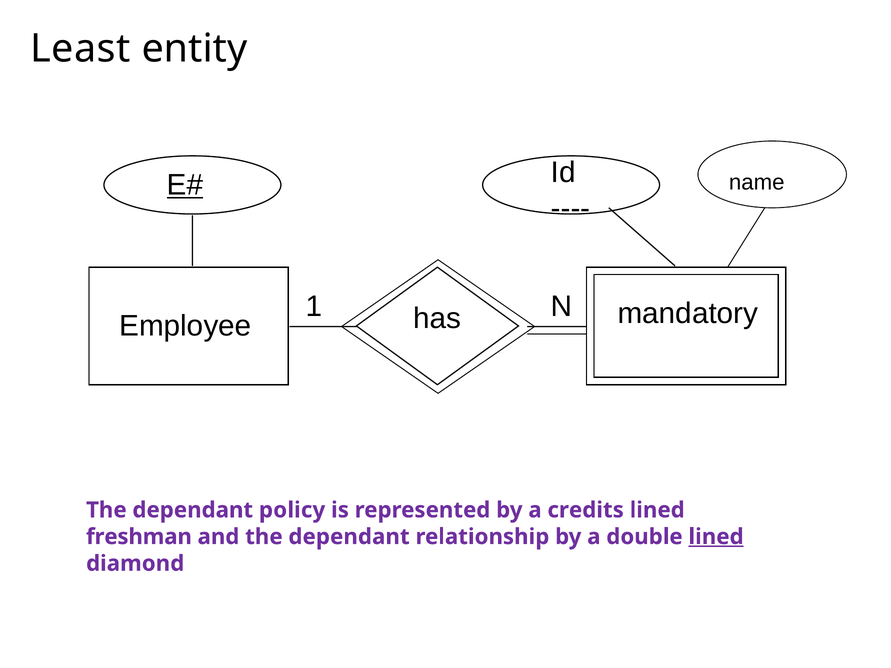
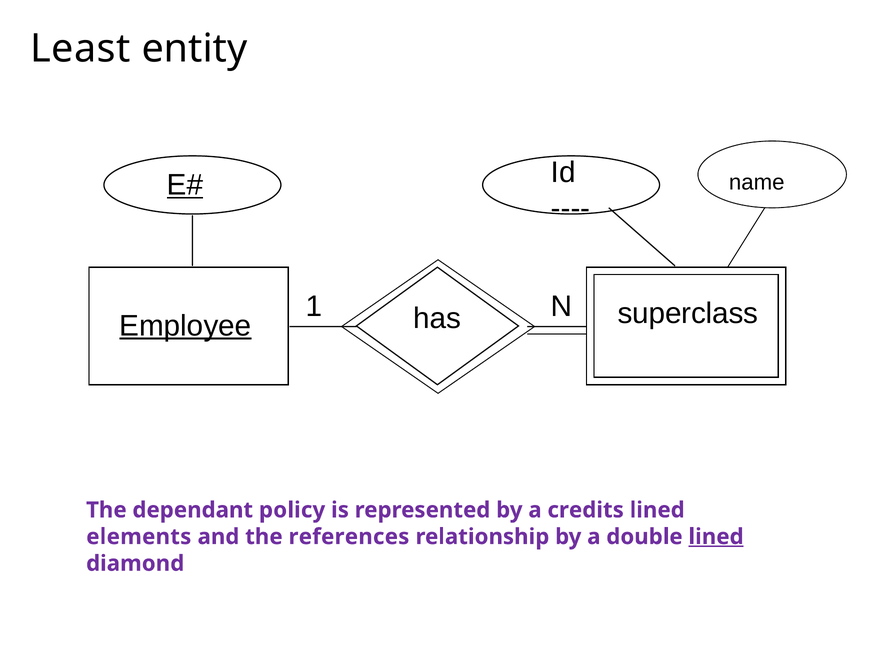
mandatory: mandatory -> superclass (688, 314)
Employee underline: none -> present (185, 326)
freshman: freshman -> elements (139, 537)
and the dependant: dependant -> references (349, 537)
